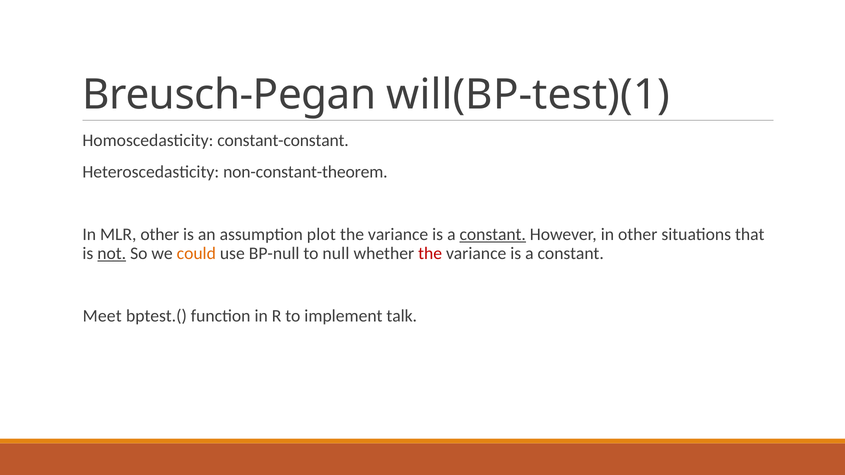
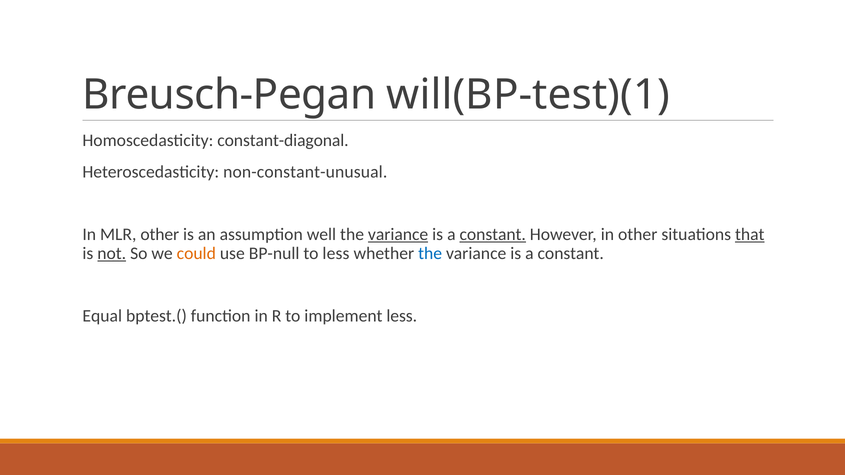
constant-constant: constant-constant -> constant-diagonal (283, 140)
non-constant-theorem: non-constant-theorem -> non-constant-unusual (305, 172)
plot: plot -> well (321, 235)
variance underline: none -> present (398, 235)
that underline: none -> present (750, 235)
to null: null -> less (336, 254)
the colour: red -> blue (430, 254)
Meet: Meet -> Equal (102, 316)
implement talk: talk -> less (402, 316)
